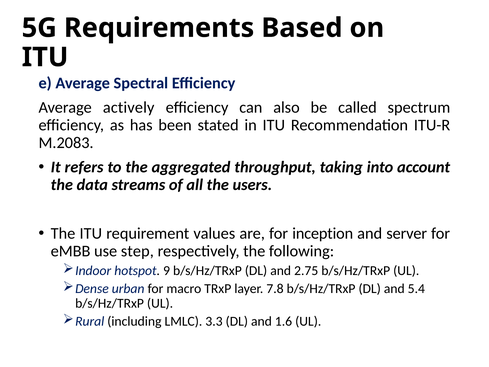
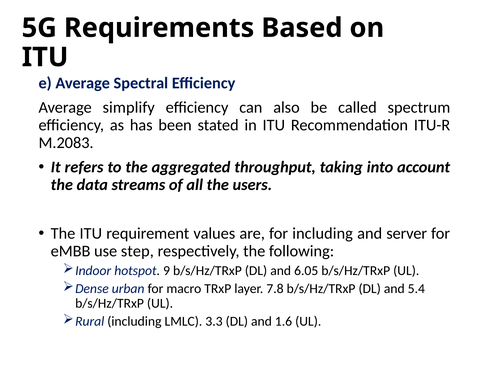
actively: actively -> simplify (129, 107)
for inception: inception -> including (323, 233)
2.75: 2.75 -> 6.05 (306, 270)
